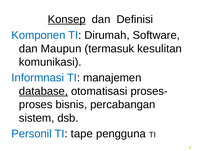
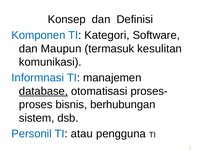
Konsep underline: present -> none (67, 19)
Dirumah: Dirumah -> Kategori (107, 35)
percabangan: percabangan -> berhubungan (123, 104)
tape: tape -> atau (82, 133)
